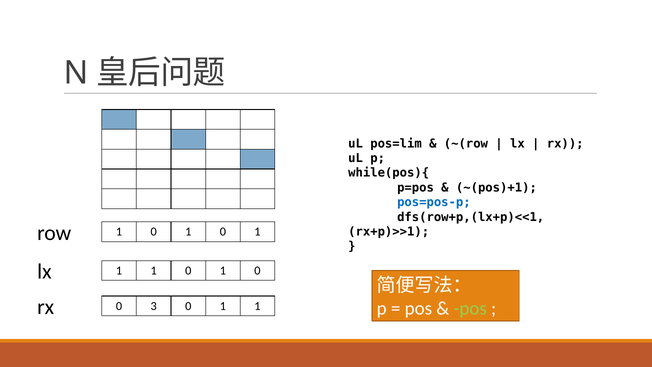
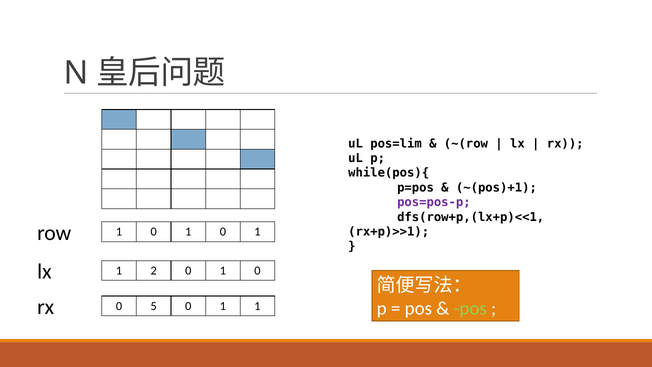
pos=pos-p colour: blue -> purple (434, 202)
lx 1 1: 1 -> 2 (154, 270)
3: 3 -> 5 (154, 306)
